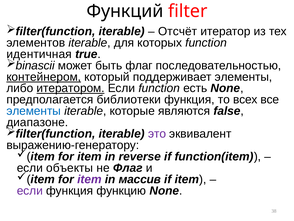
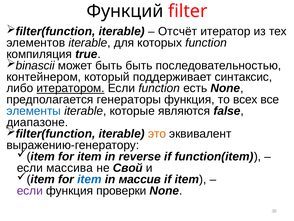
идентичная: идентичная -> компиляция (39, 54)
быть флаг: флаг -> быть (139, 65)
контейнером underline: present -> none (44, 77)
поддерживает элементы: элементы -> синтаксис (243, 77)
библиотеки: библиотеки -> генераторы (129, 99)
это colour: purple -> orange (157, 134)
объекты: объекты -> массива (70, 168)
не Флаг: Флаг -> Свой (128, 168)
item colour: purple -> blue (89, 179)
функцию: функцию -> проверки (121, 190)
